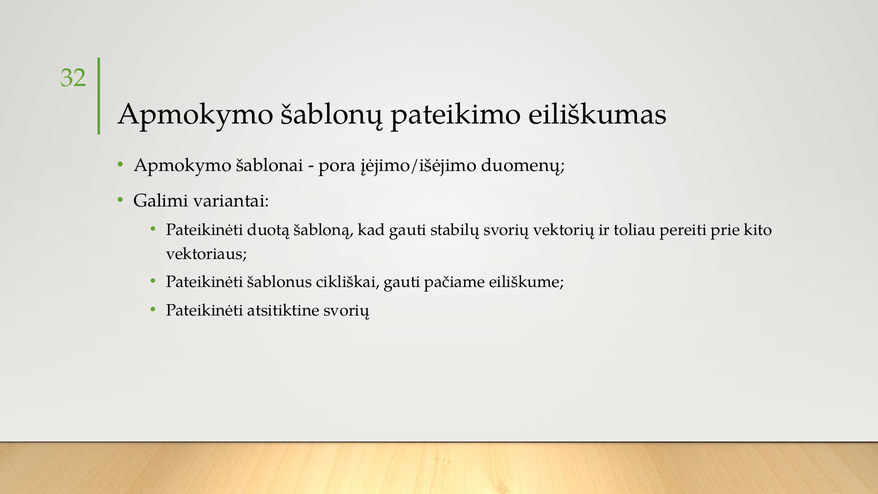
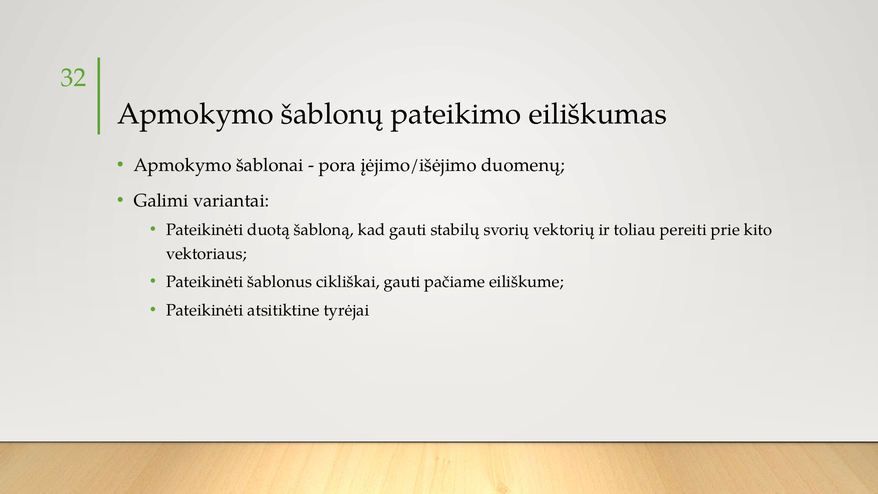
atsitiktine svorių: svorių -> tyrėjai (347, 310)
